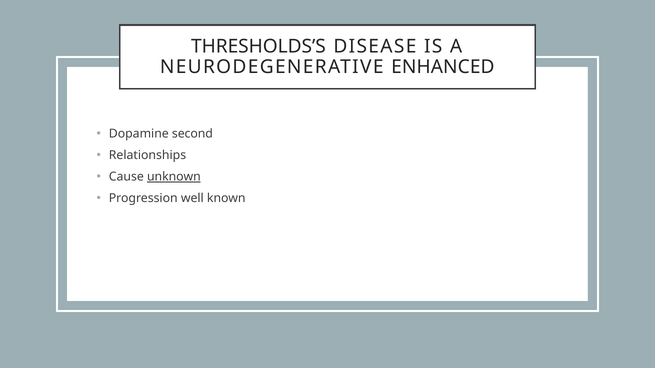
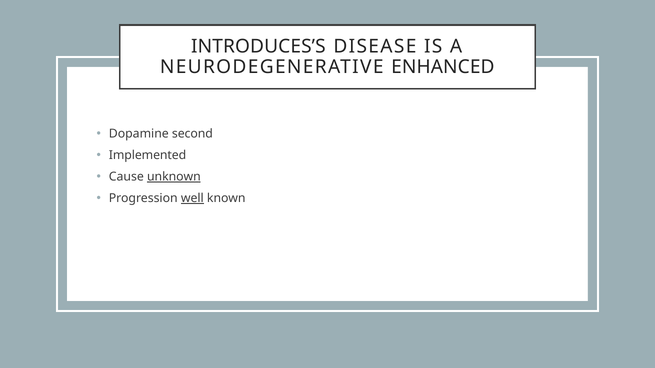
THRESHOLDS’S: THRESHOLDS’S -> INTRODUCES’S (258, 47)
Relationships: Relationships -> Implemented (148, 155)
well underline: none -> present (192, 198)
